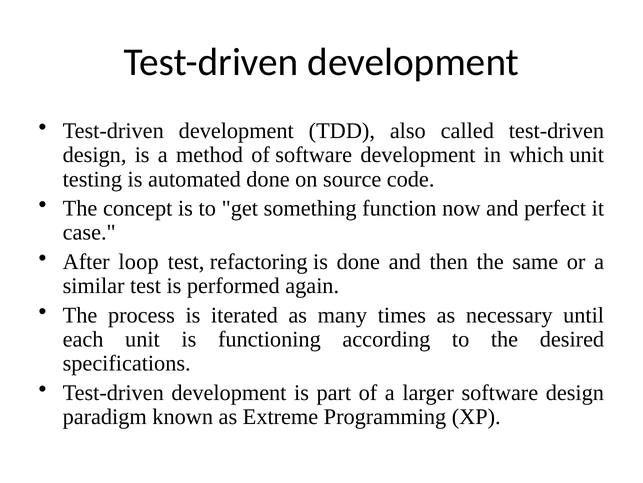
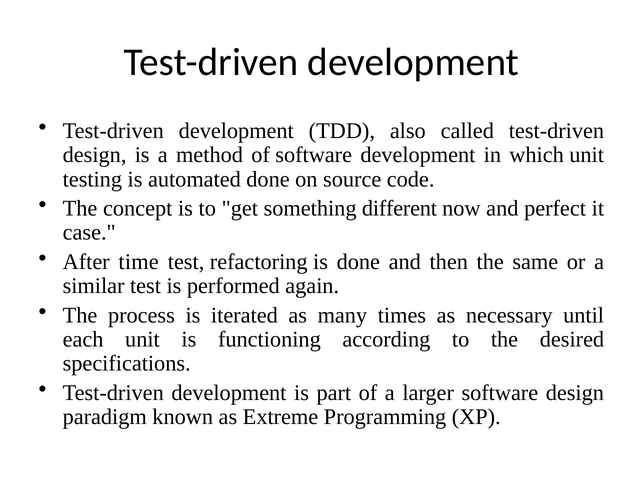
function: function -> different (399, 208)
loop: loop -> time (139, 261)
